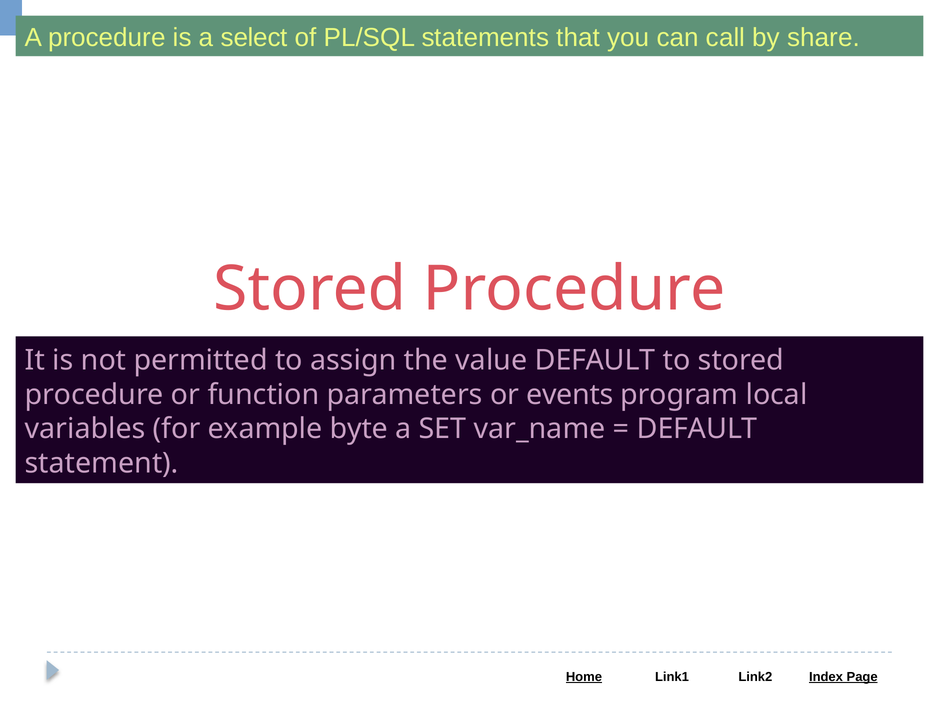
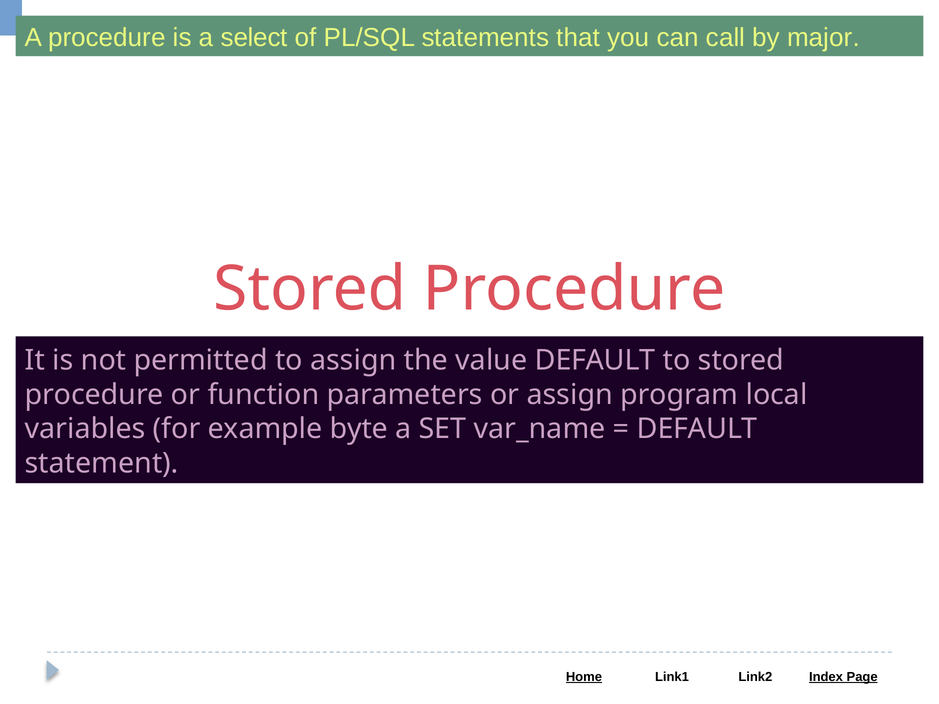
share: share -> major (823, 38)
or events: events -> assign (570, 395)
